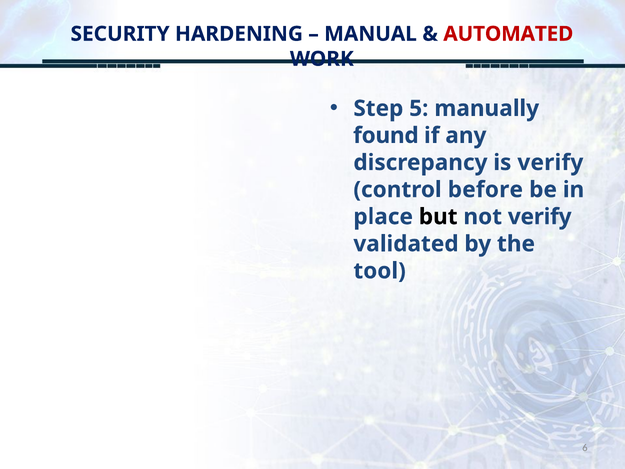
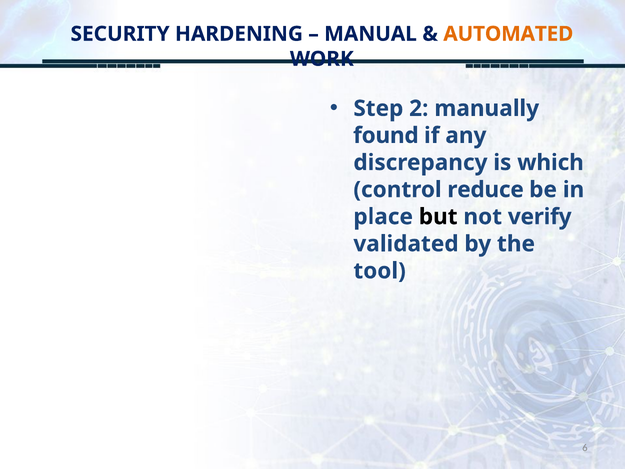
AUTOMATED colour: red -> orange (508, 34)
5: 5 -> 2 (419, 108)
is verify: verify -> which (551, 163)
before: before -> reduce (486, 190)
